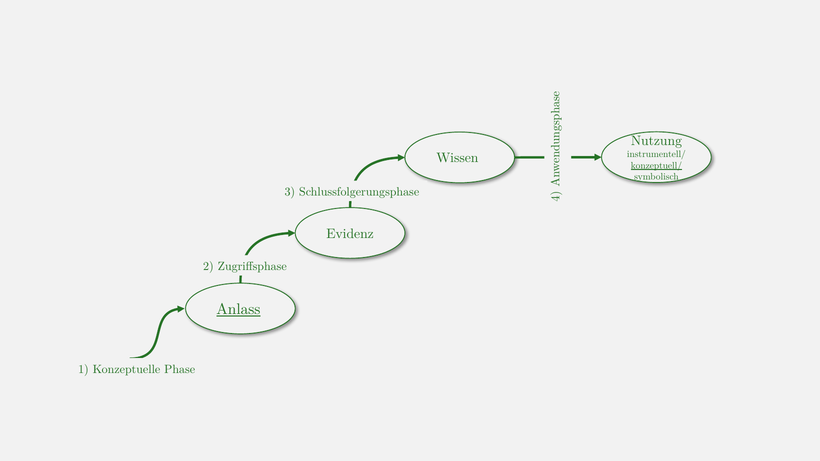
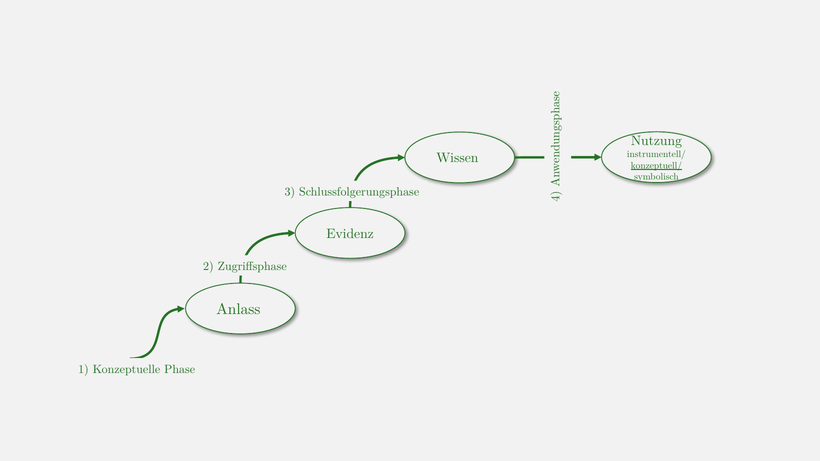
Anlass underline: present -> none (238, 310)
